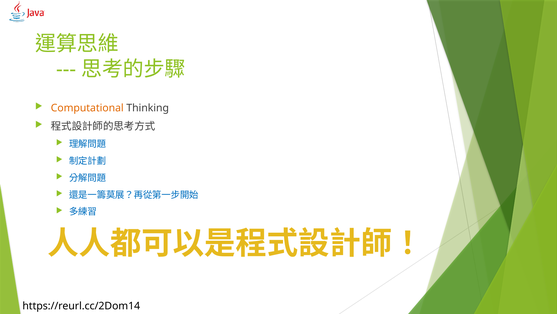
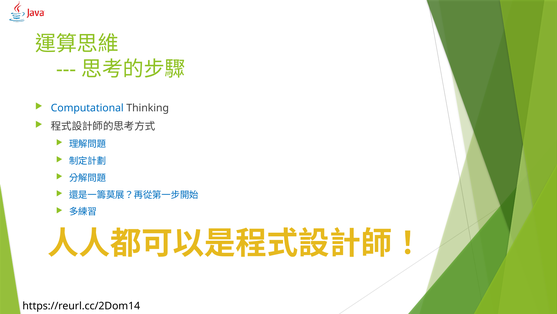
Computational colour: orange -> blue (87, 108)
